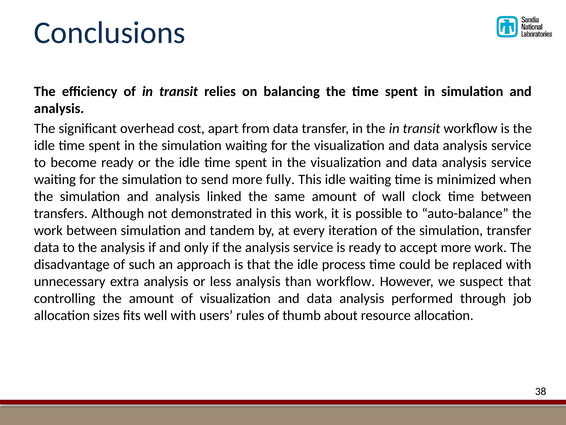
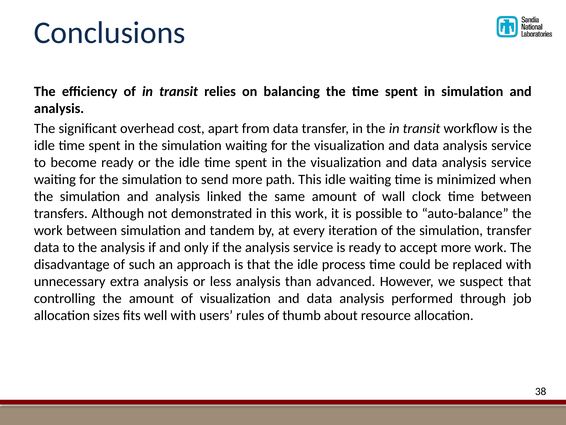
fully: fully -> path (280, 179)
than workflow: workflow -> advanced (346, 281)
